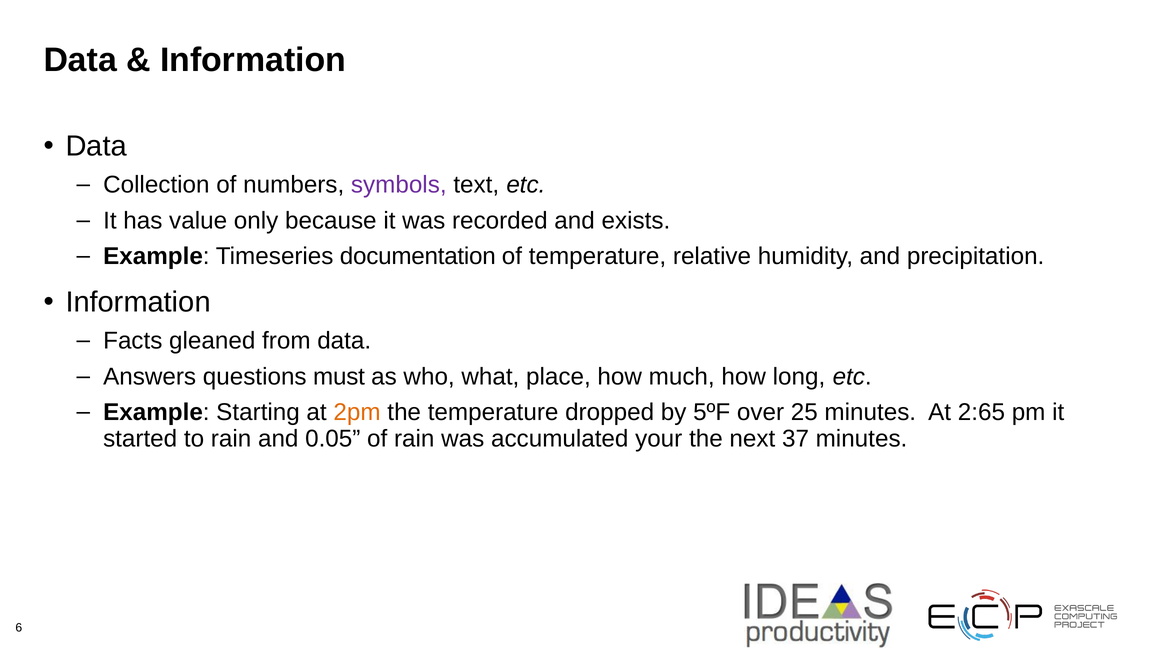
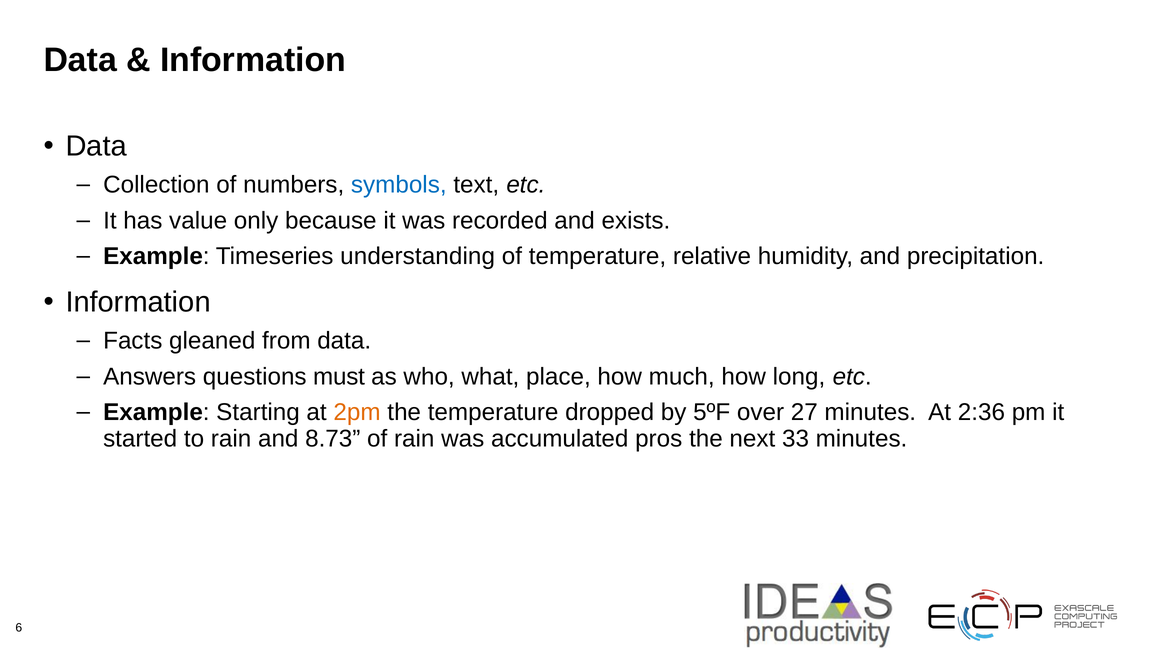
symbols colour: purple -> blue (399, 185)
documentation: documentation -> understanding (418, 256)
25: 25 -> 27 (804, 412)
2:65: 2:65 -> 2:36 (981, 412)
0.05: 0.05 -> 8.73 (333, 438)
your: your -> pros (659, 438)
37: 37 -> 33 (796, 438)
